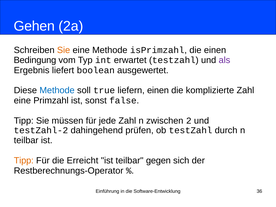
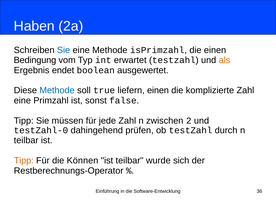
Gehen: Gehen -> Haben (34, 26)
Sie colour: orange -> blue (64, 50)
als colour: purple -> orange (224, 60)
liefert: liefert -> endet (63, 70)
testZahl-2: testZahl-2 -> testZahl-0 (41, 130)
Erreicht: Erreicht -> Können (83, 161)
gegen: gegen -> wurde (158, 161)
